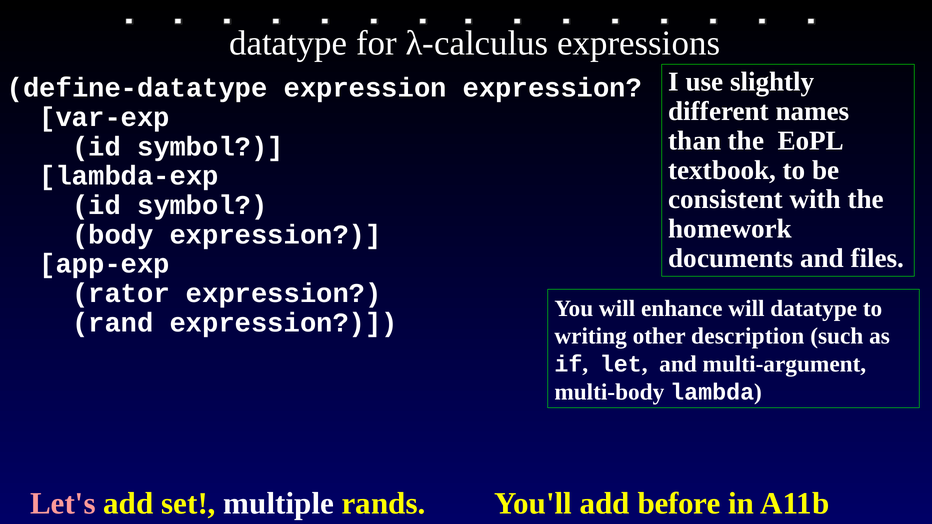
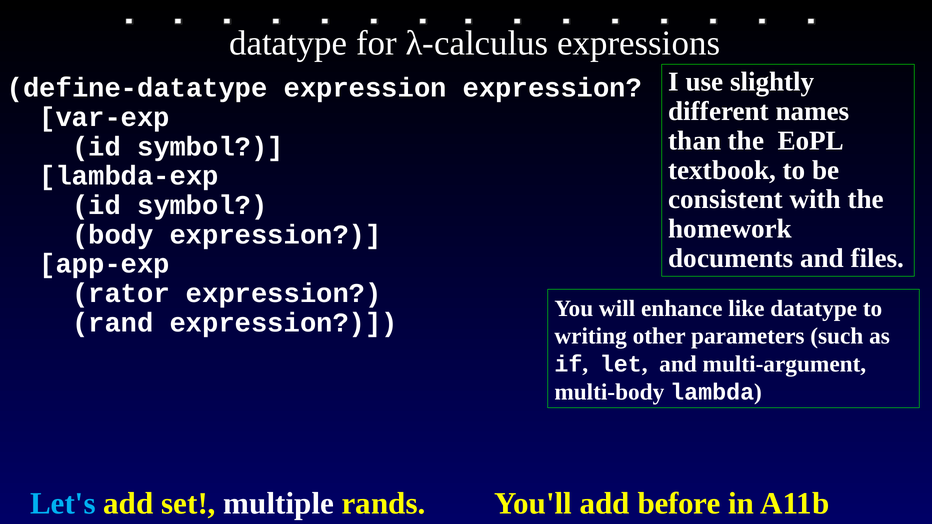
enhance will: will -> like (746, 309)
description: description -> parameters (748, 336)
Let's colour: pink -> light blue (63, 504)
